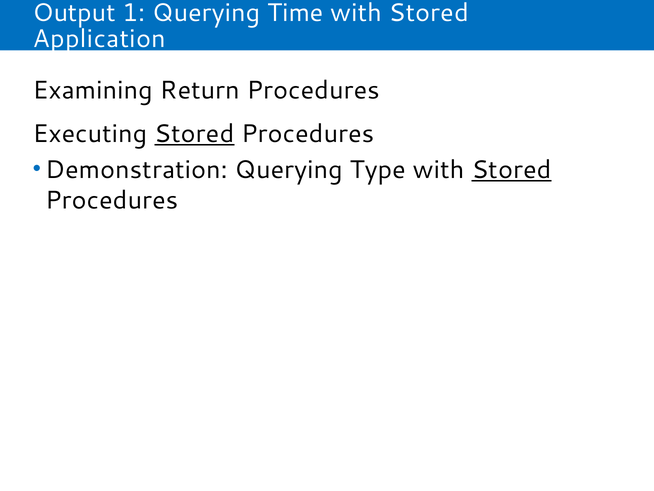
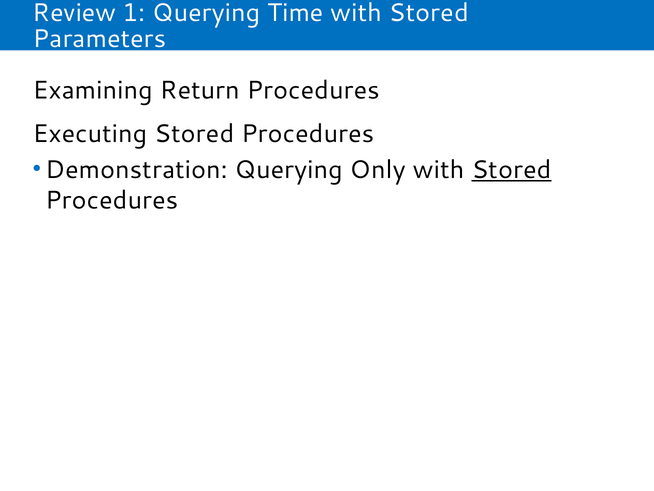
Output: Output -> Review (74, 13)
Application: Application -> Parameters (100, 39)
Stored underline: present -> none (194, 134)
Type: Type -> Only (378, 169)
